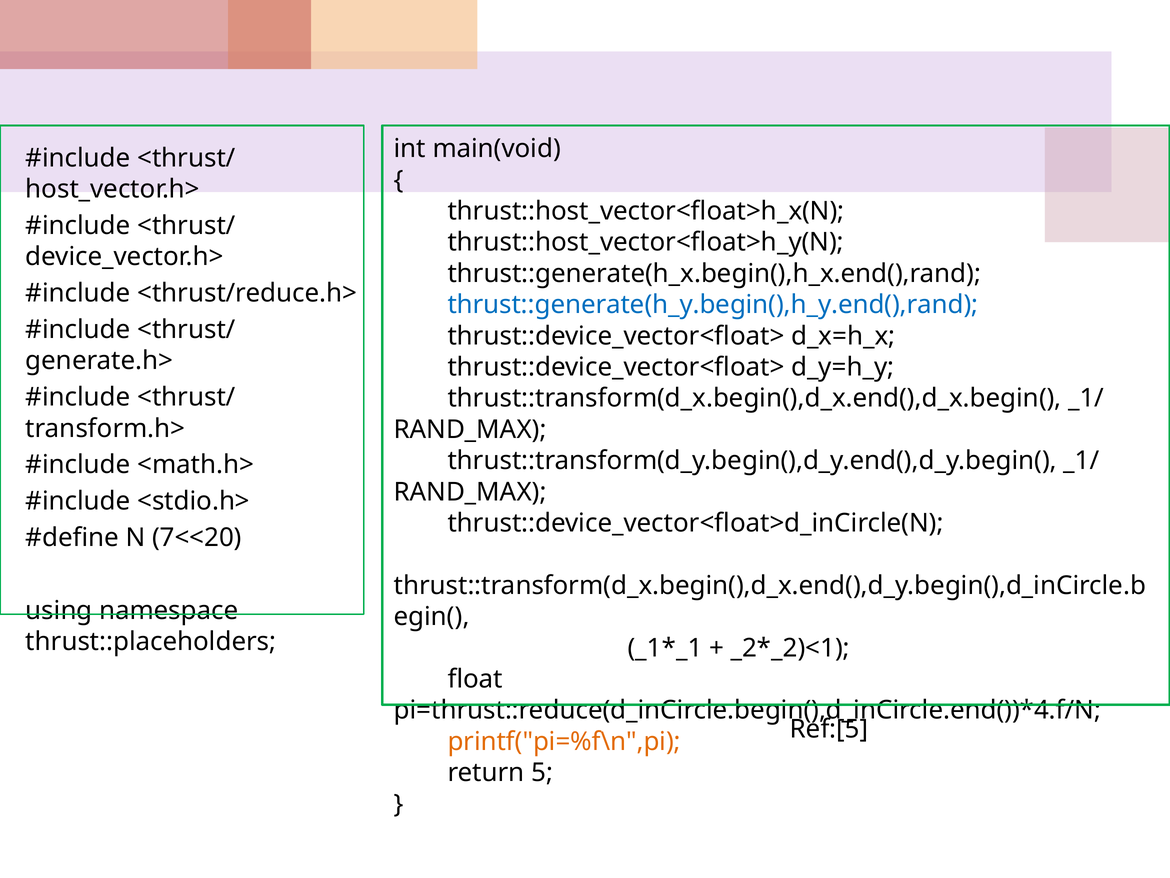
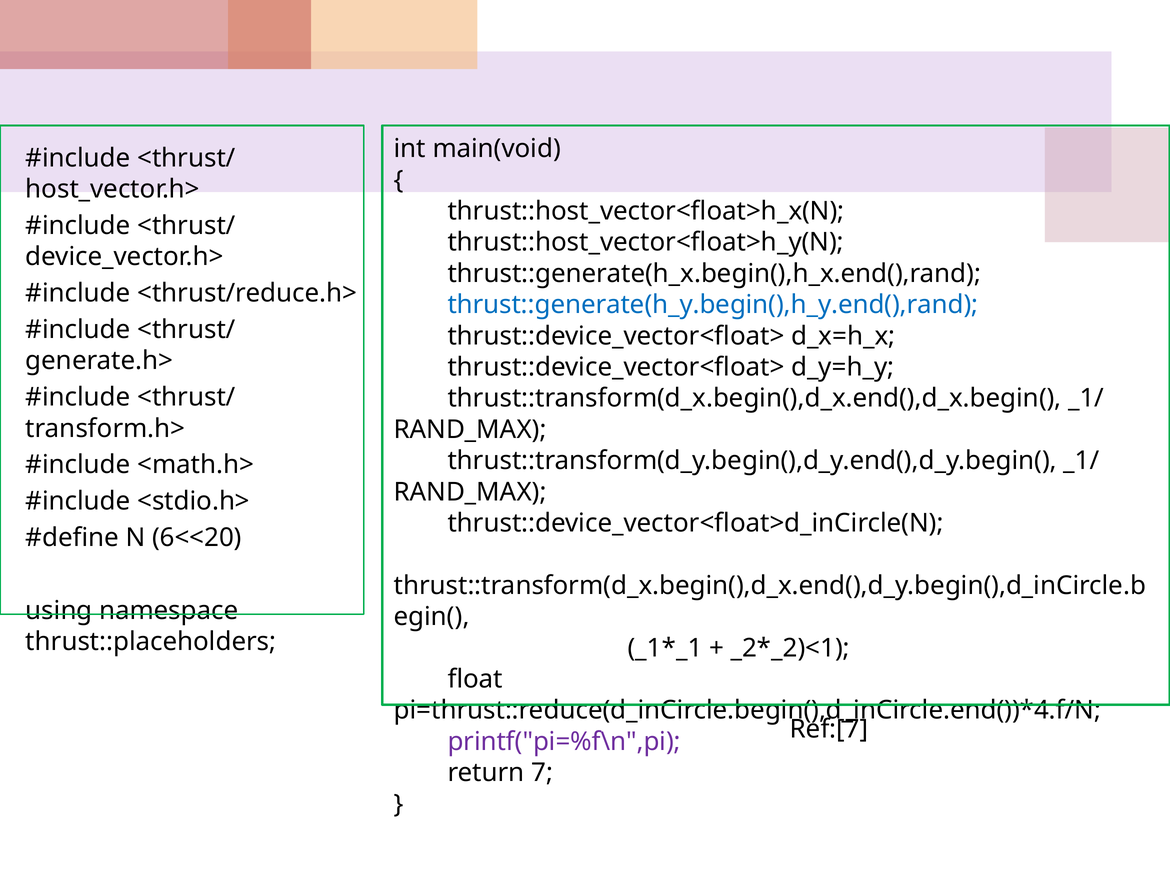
7<<20: 7<<20 -> 6<<20 (197, 537)
Ref:[5: Ref:[5 -> Ref:[7 (829, 729)
printf("pi=%f\n",pi colour: orange -> purple (564, 741)
5: 5 -> 7 (542, 772)
